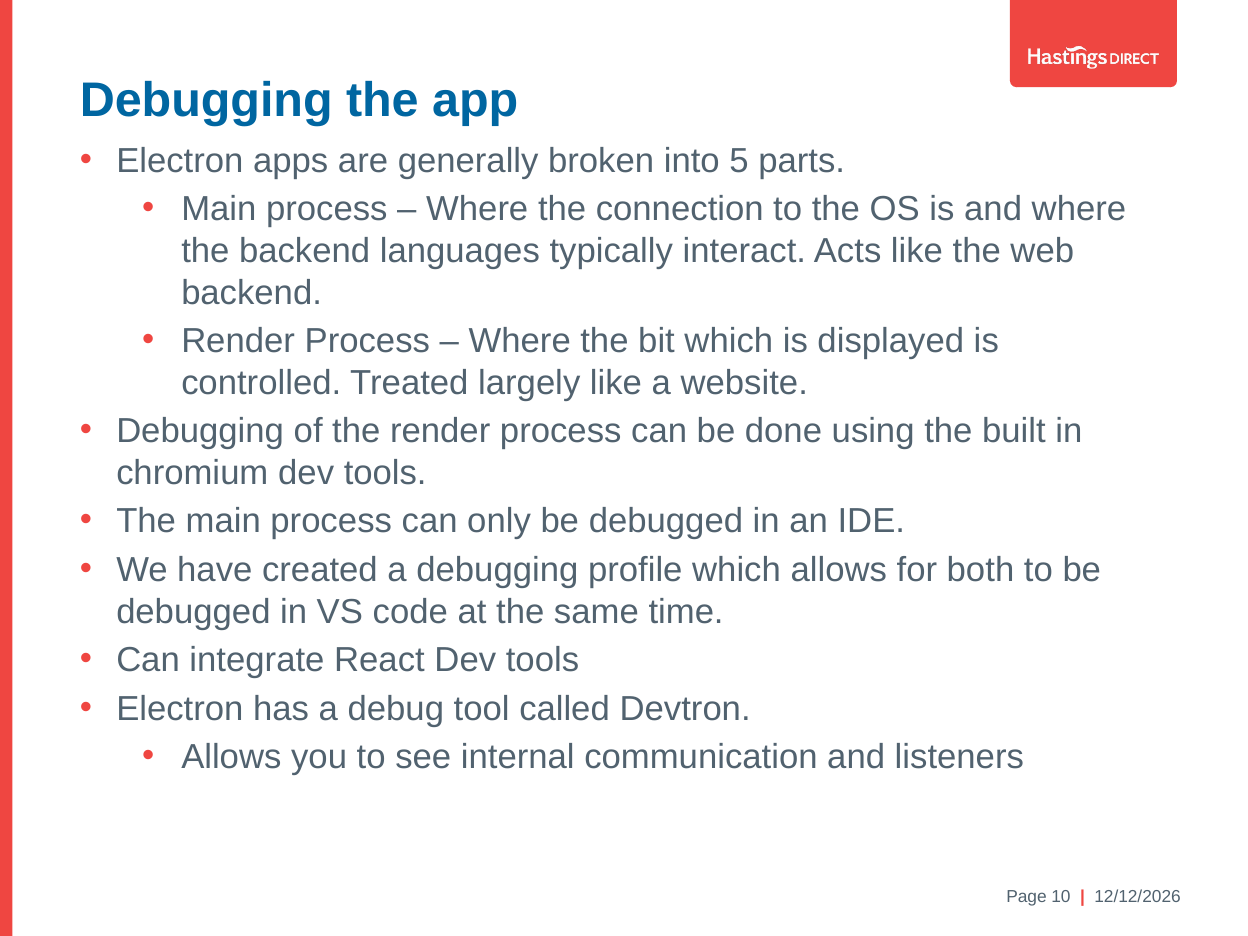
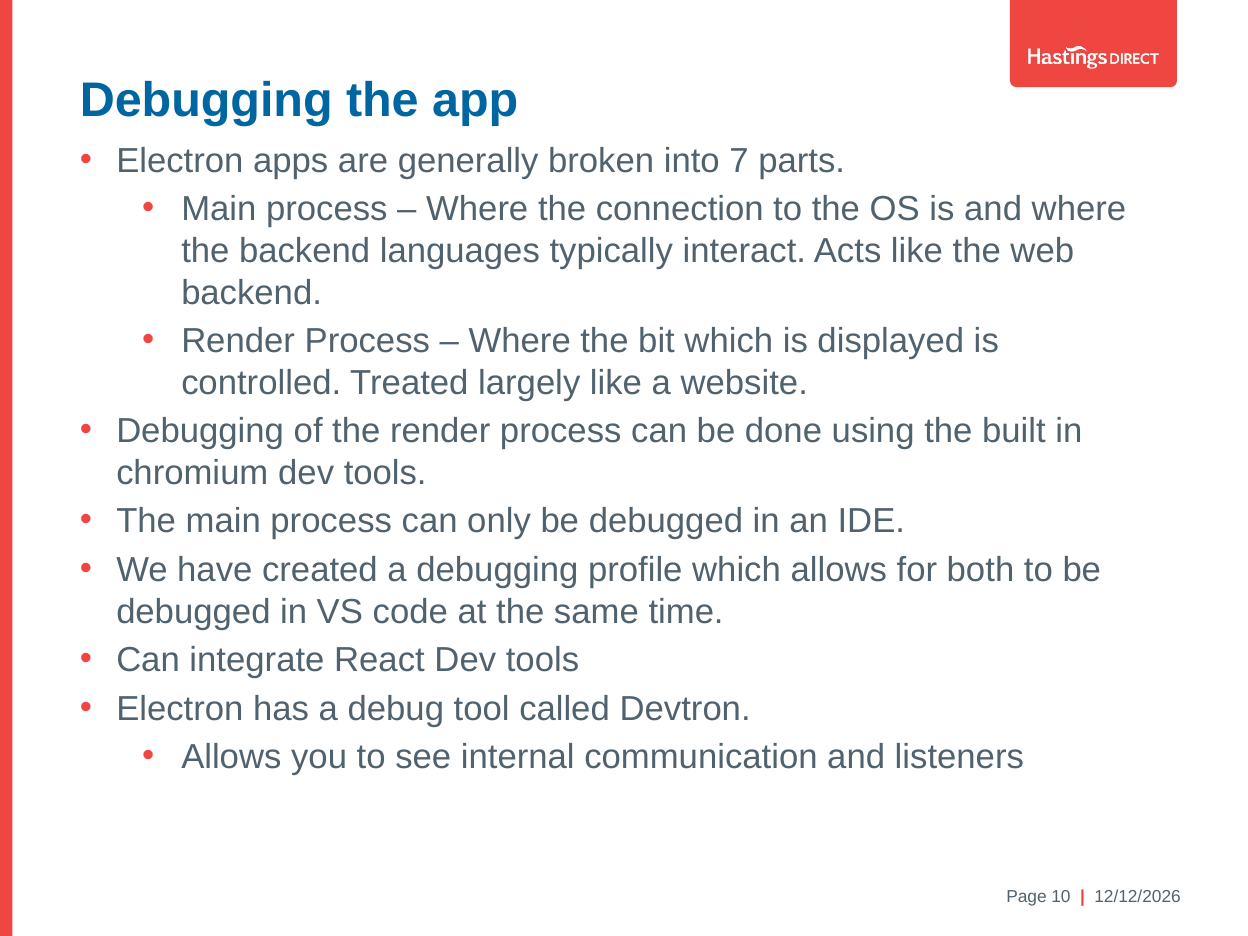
5: 5 -> 7 (739, 161)
